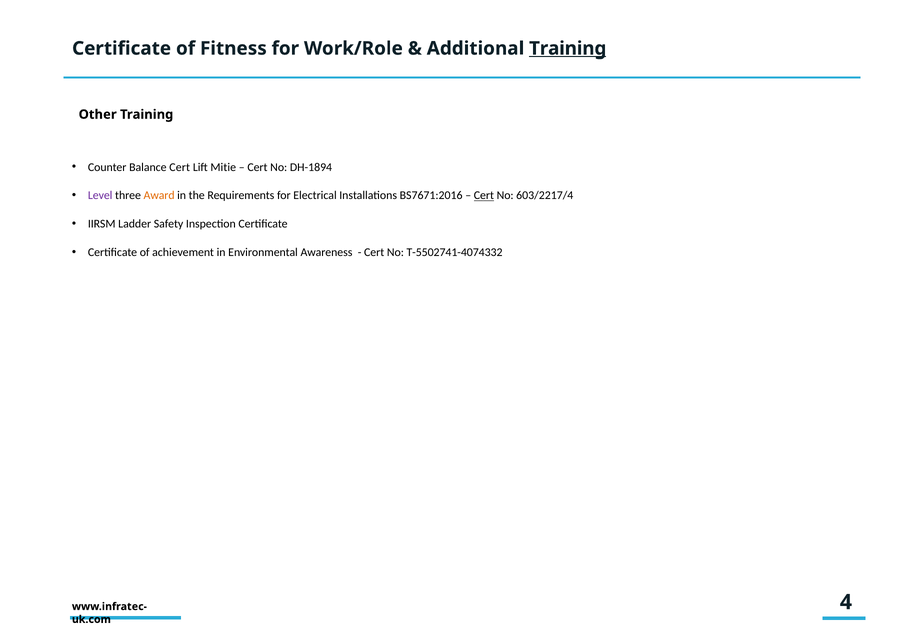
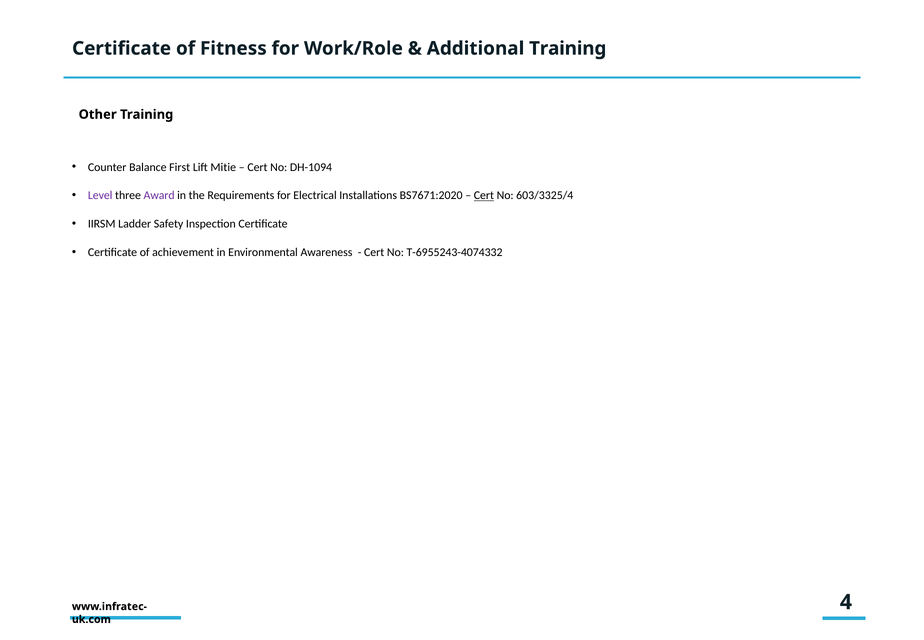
Training underline: present -> none (568, 48)
Balance Cert: Cert -> First (180, 167)
DH-1894: DH-1894 -> DH-1094 (311, 167)
Award colour: orange -> purple (159, 195)
BS7671:2016: BS7671:2016 -> BS7671:2020 (431, 195)
603/2217/4: 603/2217/4 -> 603/3325/4 (545, 195)
T-5502741-4074332: T-5502741-4074332 -> T-6955243-4074332 (455, 252)
